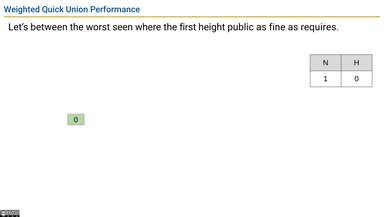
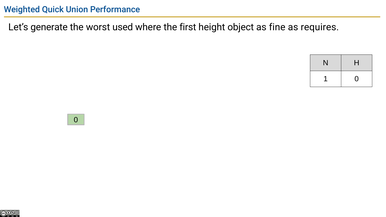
between: between -> generate (49, 27)
seen: seen -> used (123, 27)
public: public -> object (241, 27)
